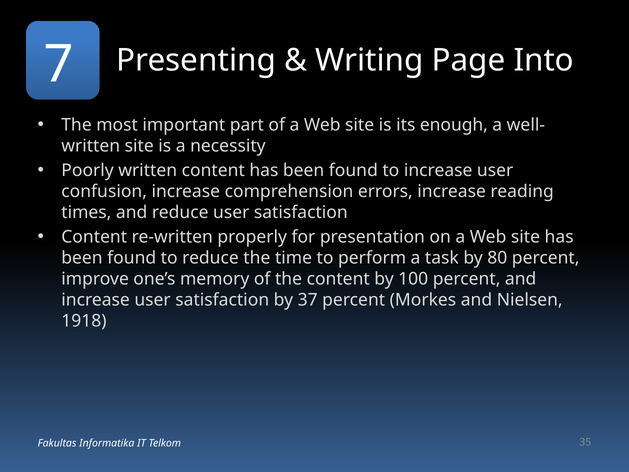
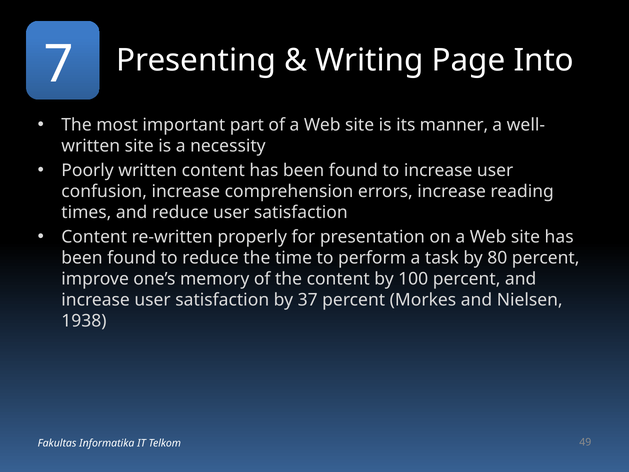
enough: enough -> manner (454, 125)
1918: 1918 -> 1938 (84, 321)
35: 35 -> 49 (585, 442)
